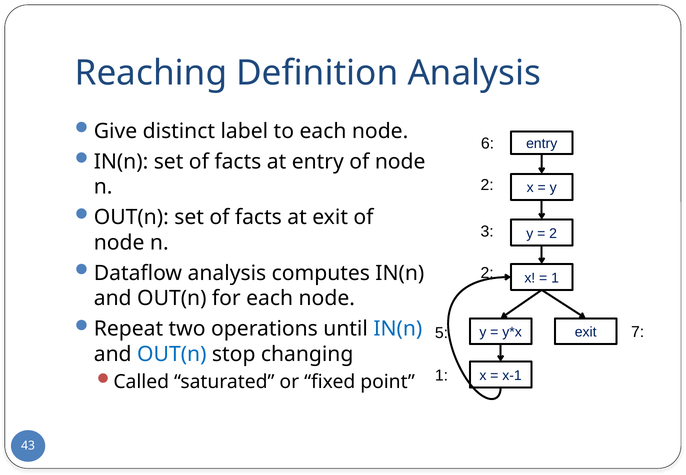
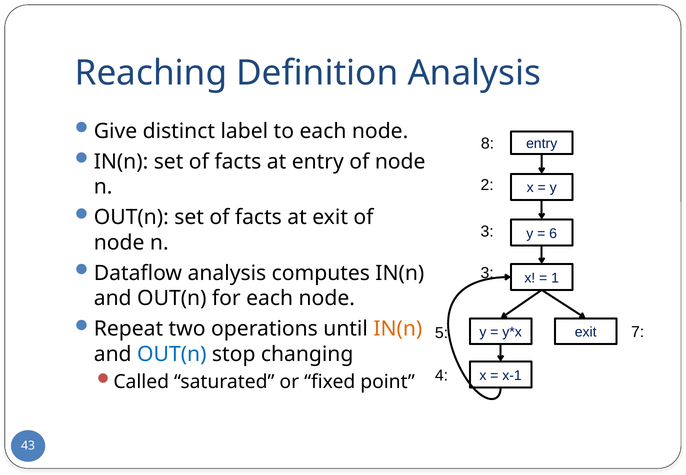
6: 6 -> 8 (488, 144)
2: 2 -> 6 (553, 233)
2: 2 -> 3 (487, 273)
IN(n colour: blue -> orange (398, 329)
1: 1 -> 4 (442, 375)
